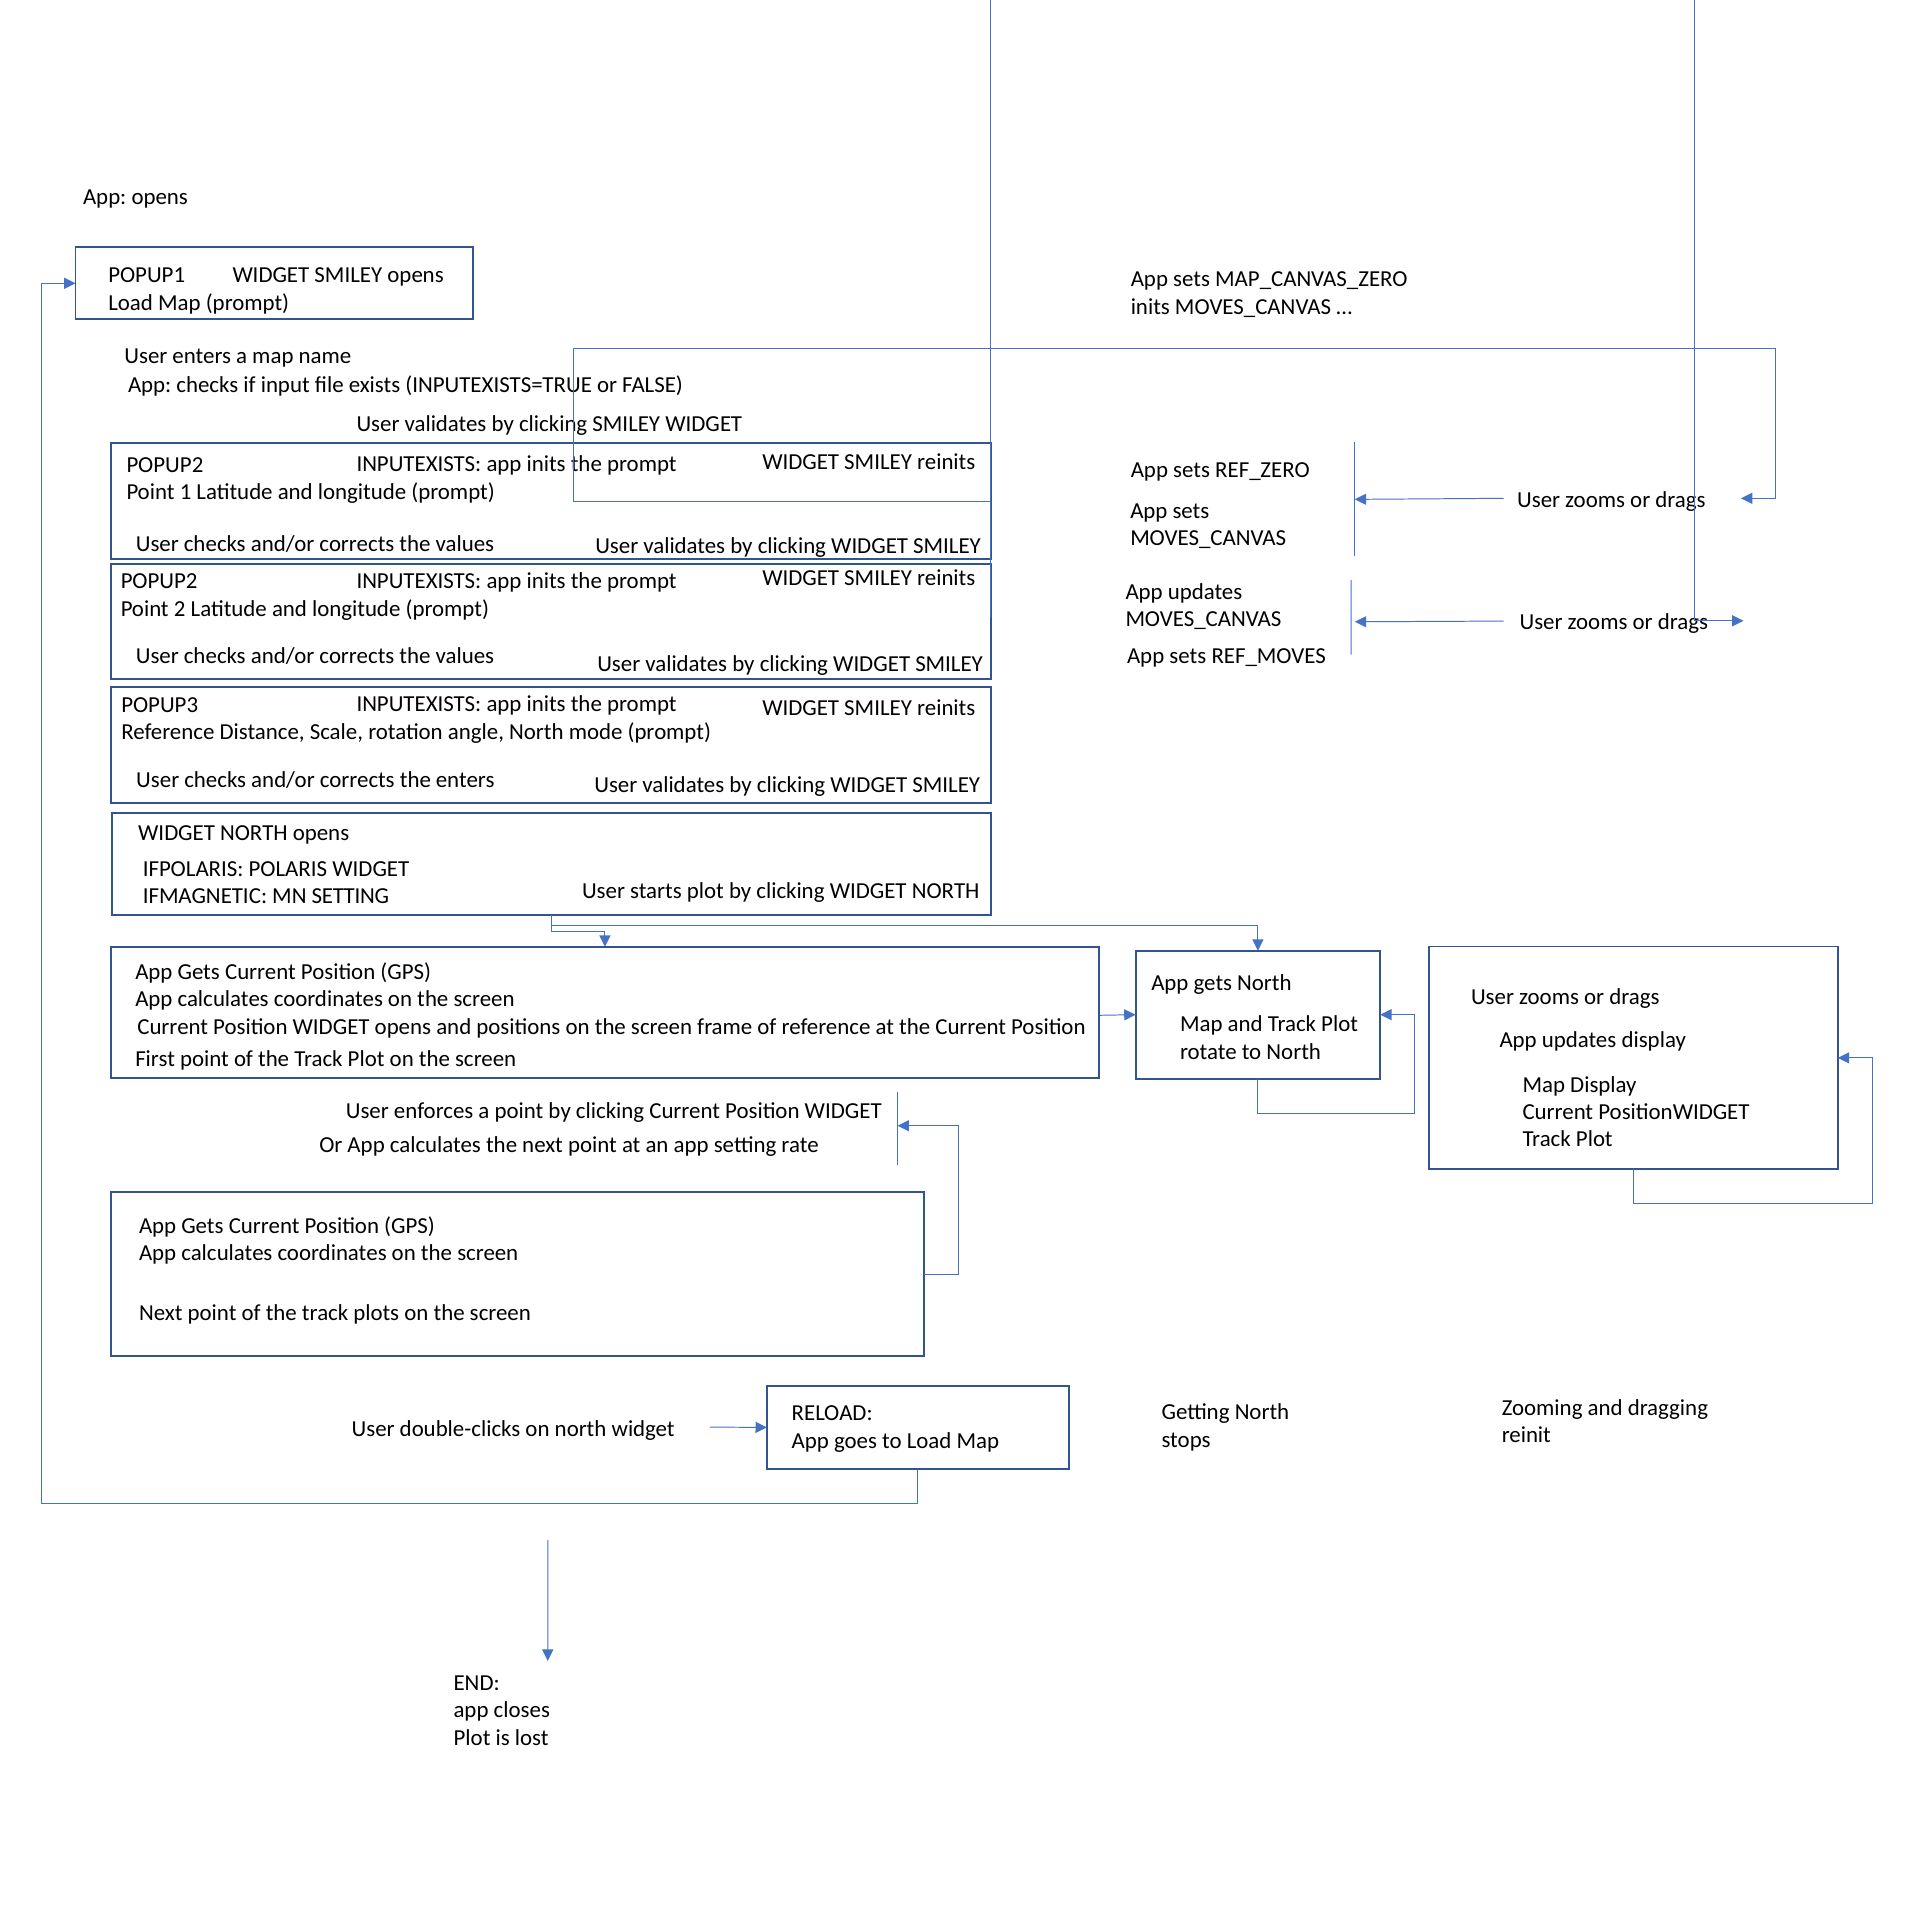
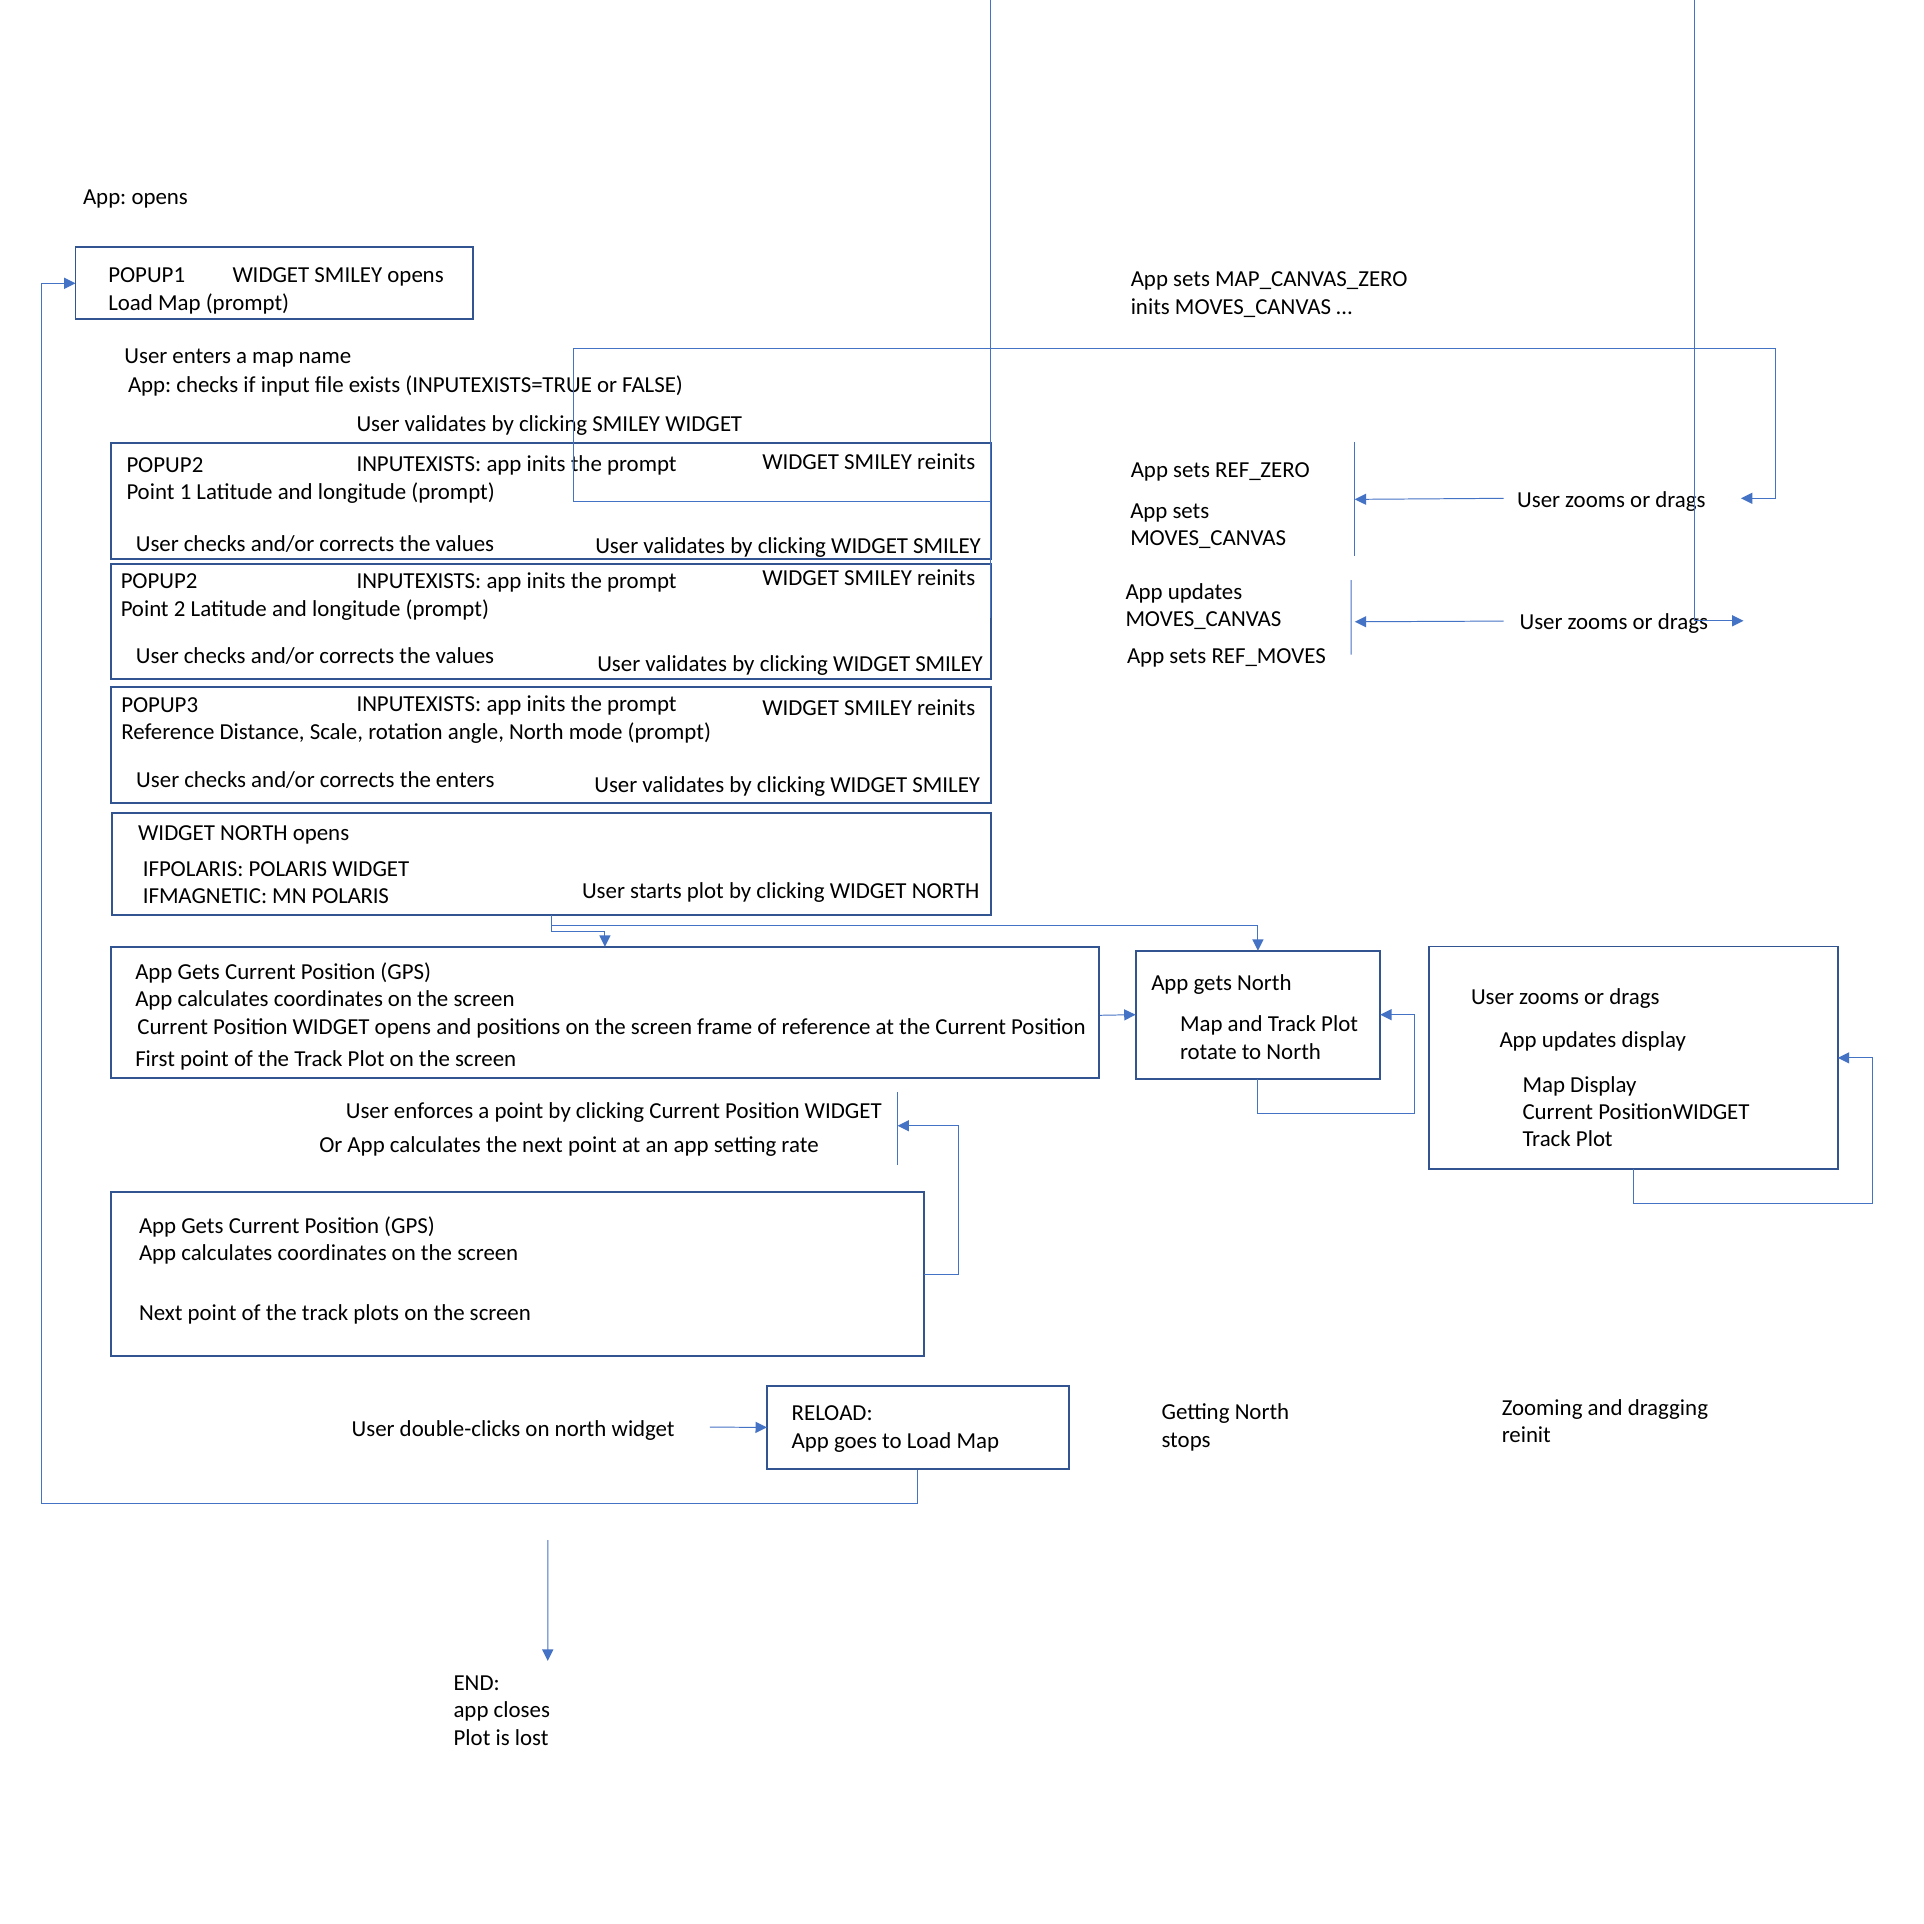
MN SETTING: SETTING -> POLARIS (350, 896)
